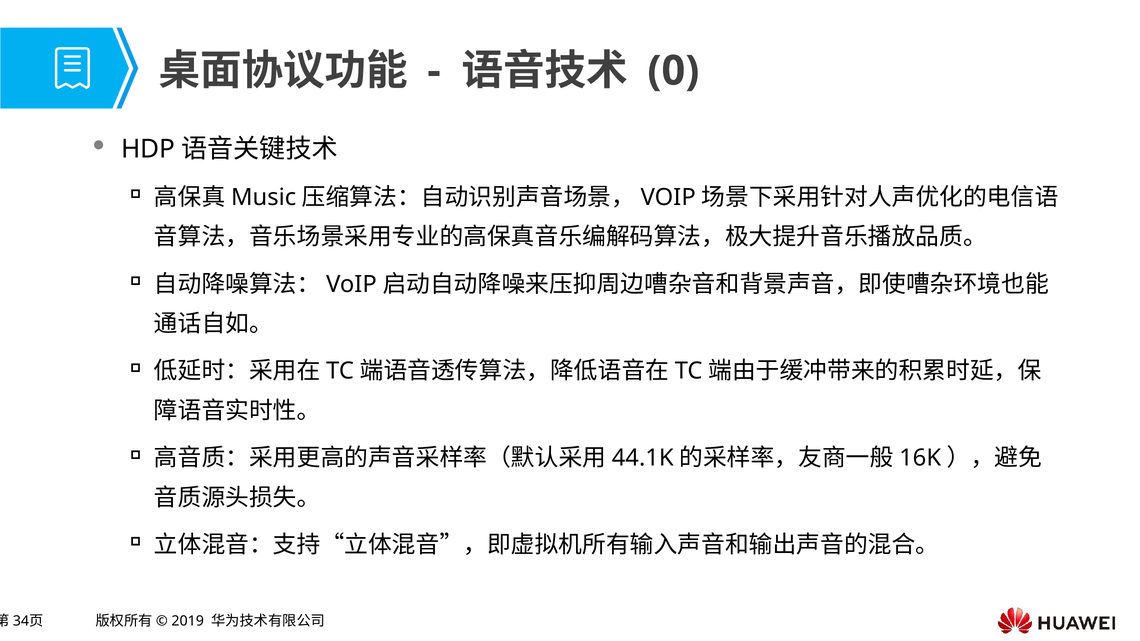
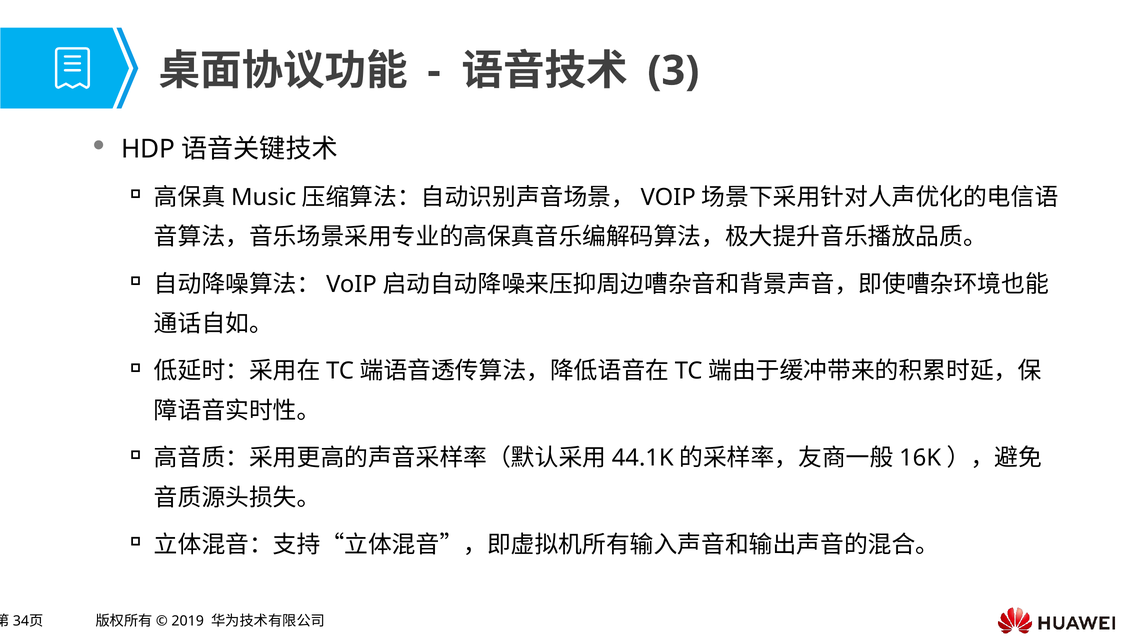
0: 0 -> 3 (673, 71)
